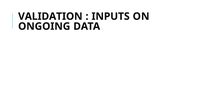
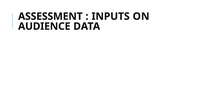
VALIDATION: VALIDATION -> ASSESSMENT (50, 16)
ONGOING: ONGOING -> AUDIENCE (44, 26)
